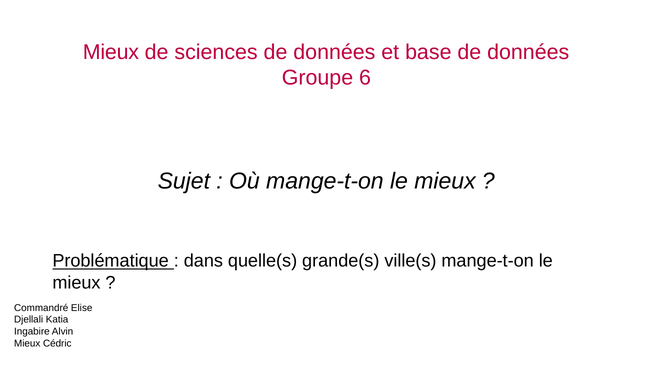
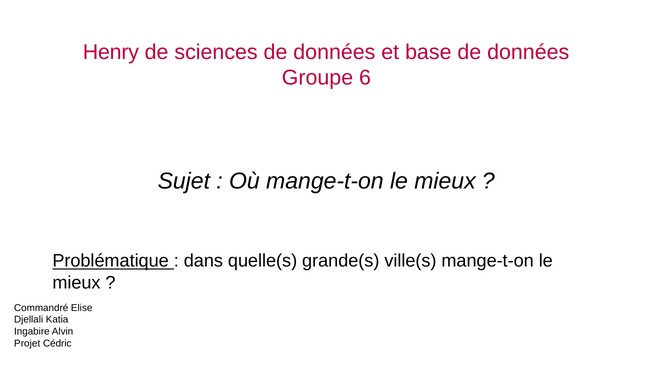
Mieux: Mieux -> Henry (111, 52)
Mieux: Mieux -> Projet (27, 344)
